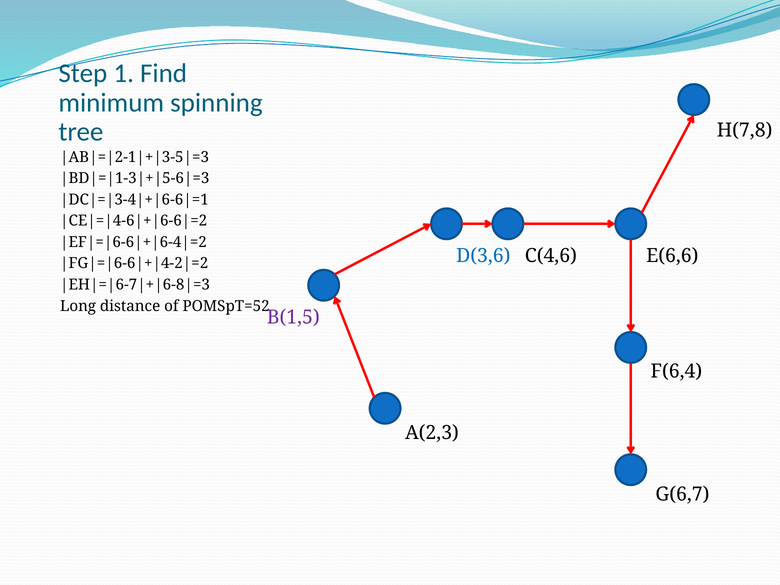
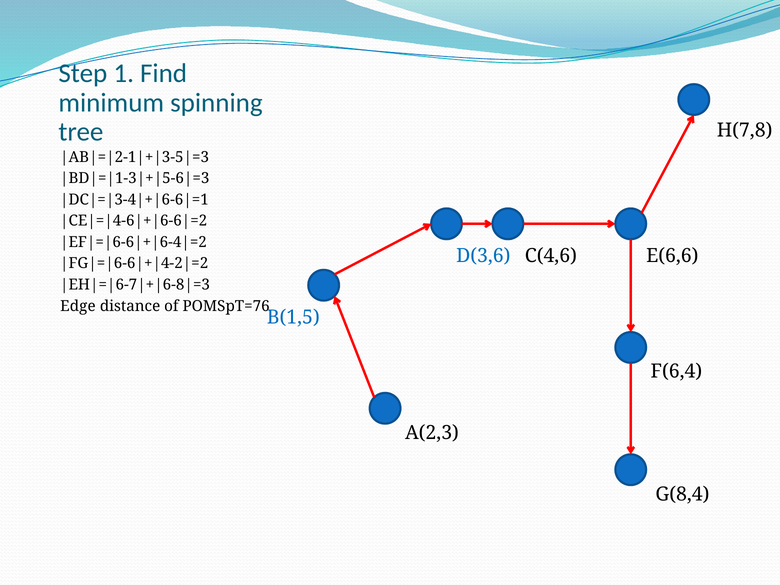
Long: Long -> Edge (78, 306)
POMSpT=52: POMSpT=52 -> POMSpT=76 (226, 306)
B(1,5 colour: purple -> blue (293, 317)
G(6,7: G(6,7 -> G(8,4 (682, 494)
